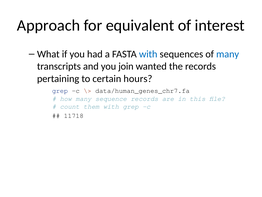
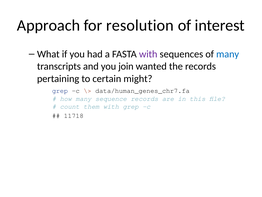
equivalent: equivalent -> resolution (140, 25)
with colour: blue -> purple (148, 54)
hours: hours -> might (138, 78)
